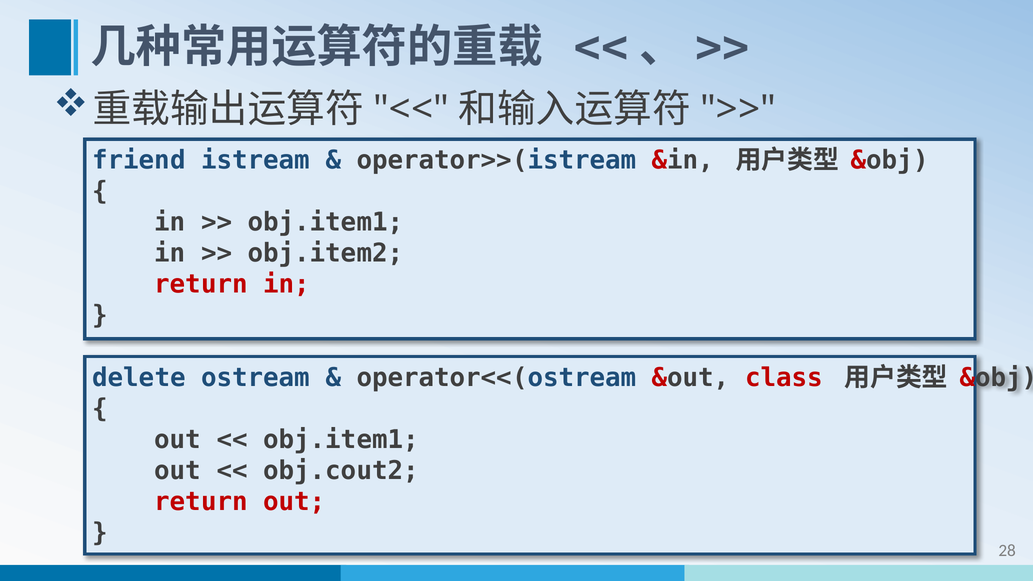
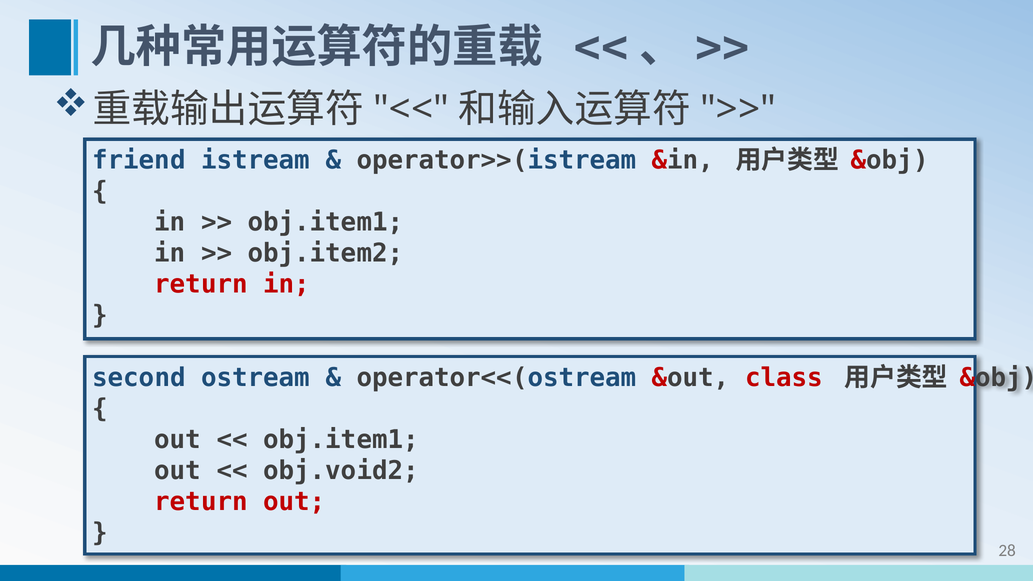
delete: delete -> second (139, 378)
obj.cout2: obj.cout2 -> obj.void2 (341, 471)
